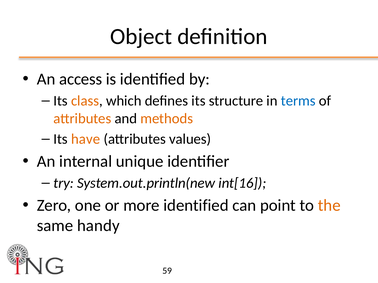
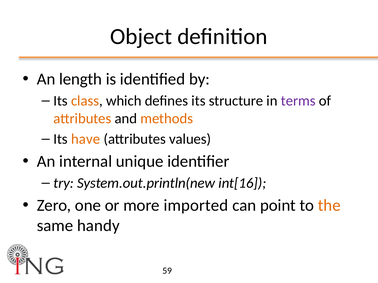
access: access -> length (81, 79)
terms colour: blue -> purple (298, 101)
more identified: identified -> imported (196, 206)
